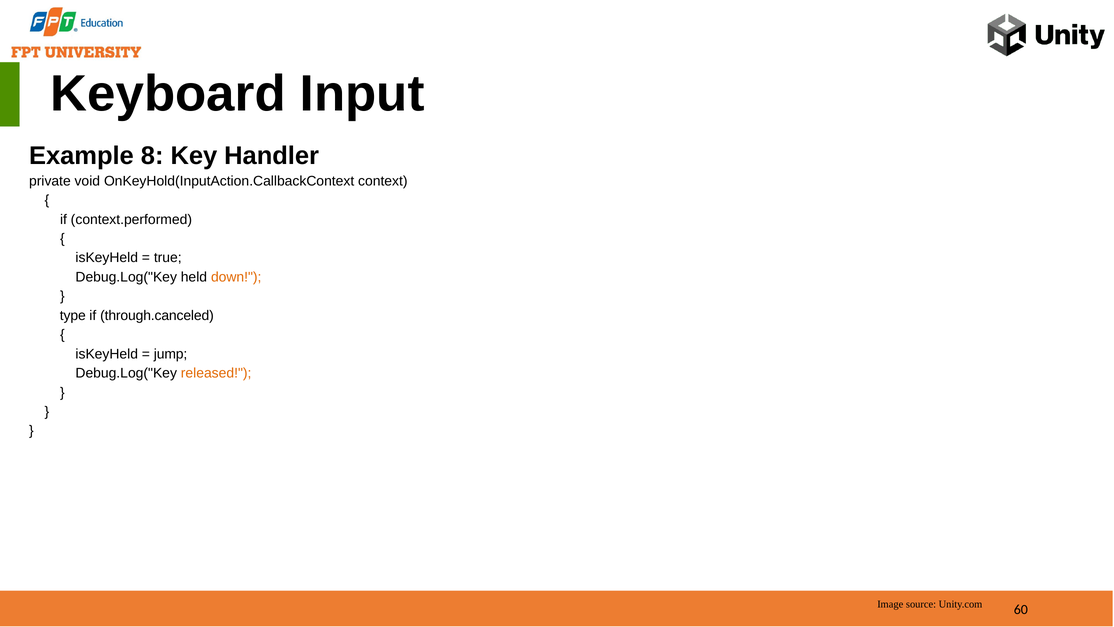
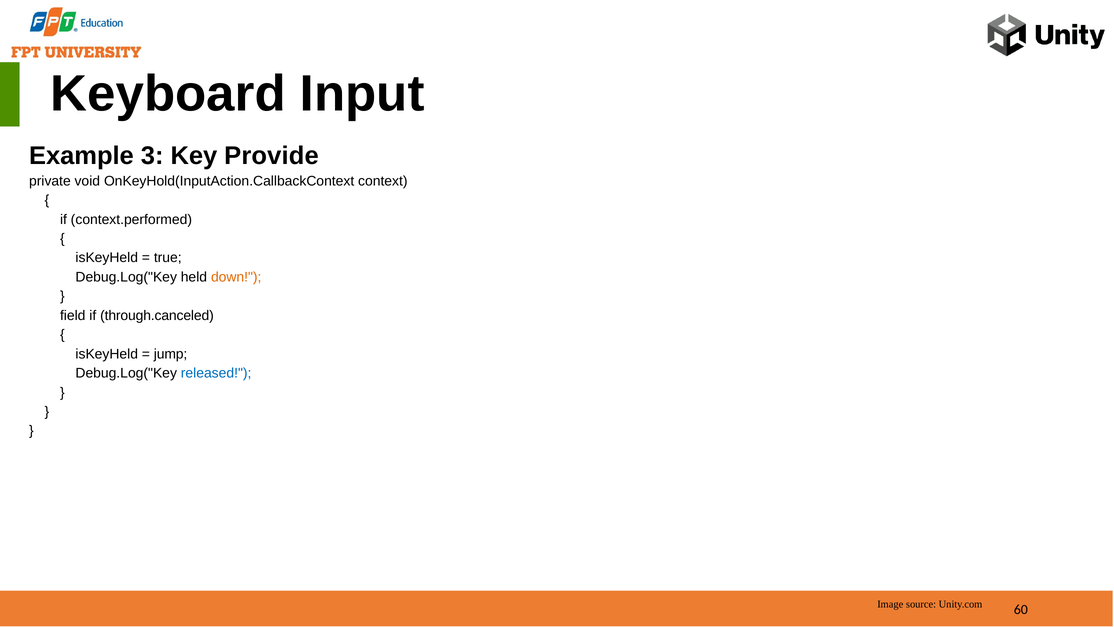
8: 8 -> 3 (152, 156)
Handler: Handler -> Provide (271, 156)
type: type -> field (73, 315)
released colour: orange -> blue (216, 373)
